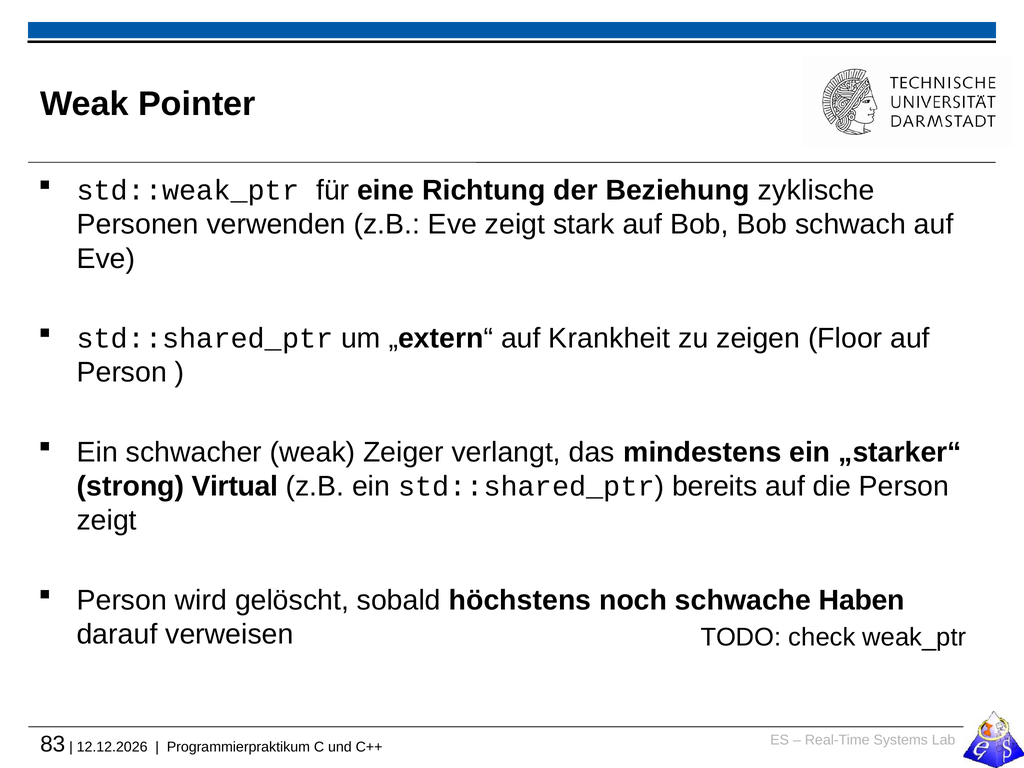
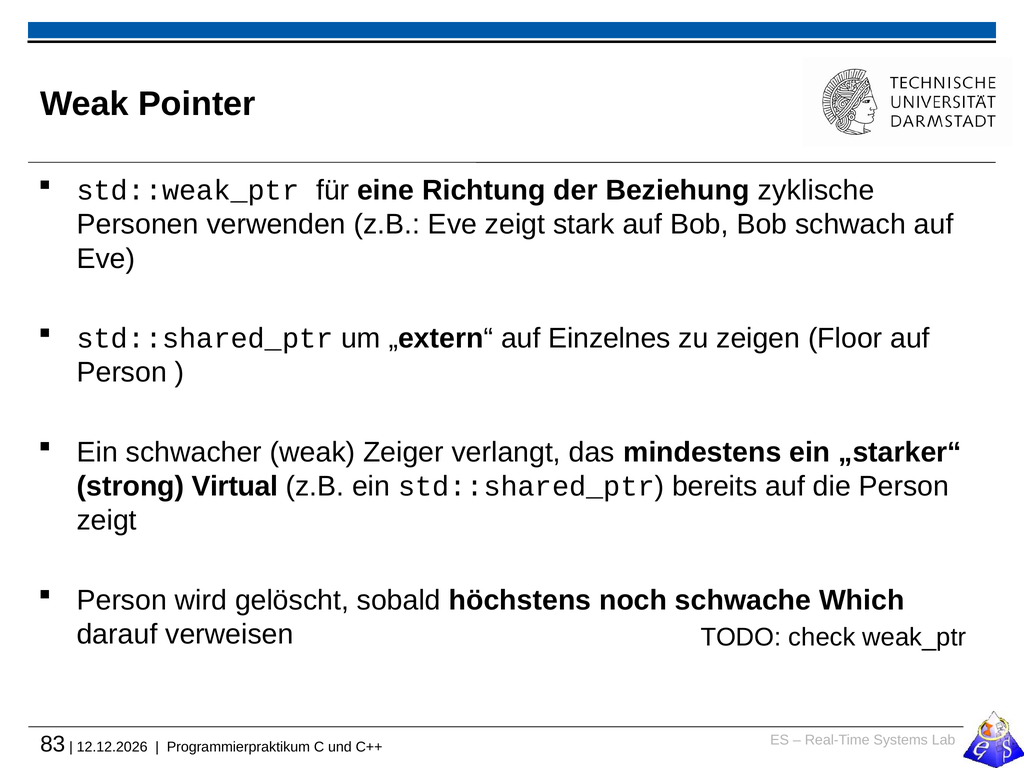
Krankheit: Krankheit -> Einzelnes (609, 338)
Haben: Haben -> Which (862, 600)
